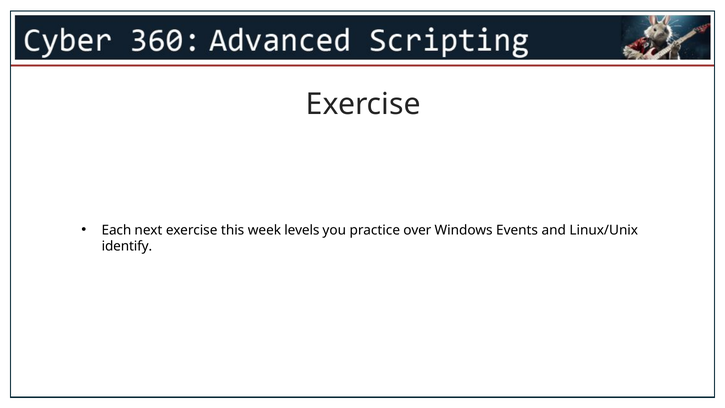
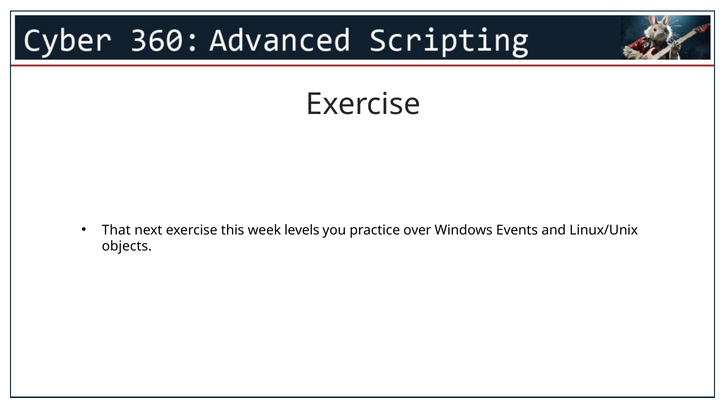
Each: Each -> That (116, 230)
identify: identify -> objects (127, 246)
